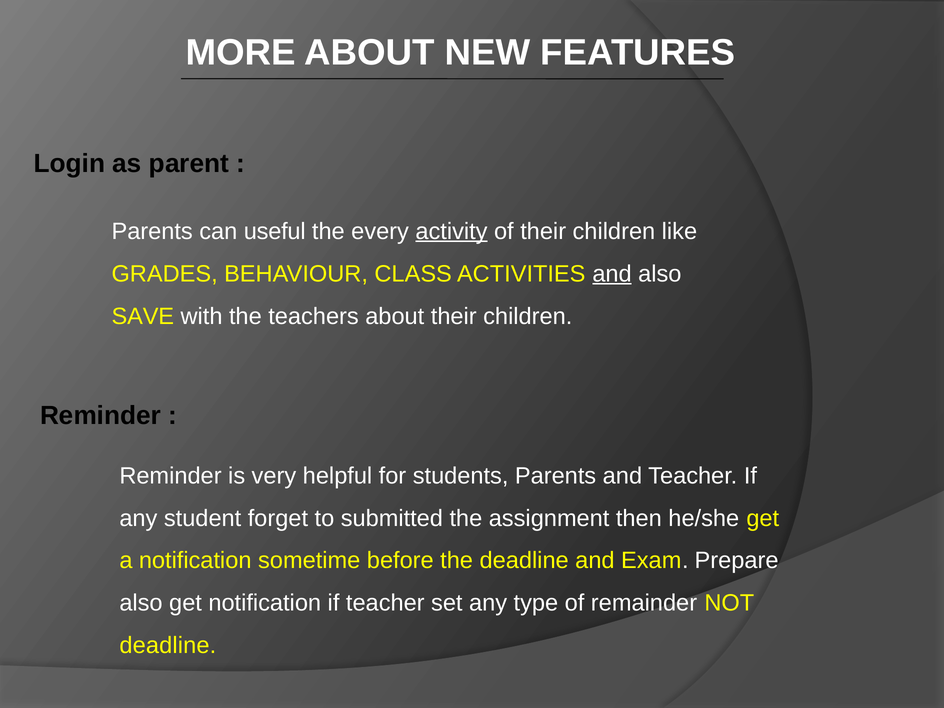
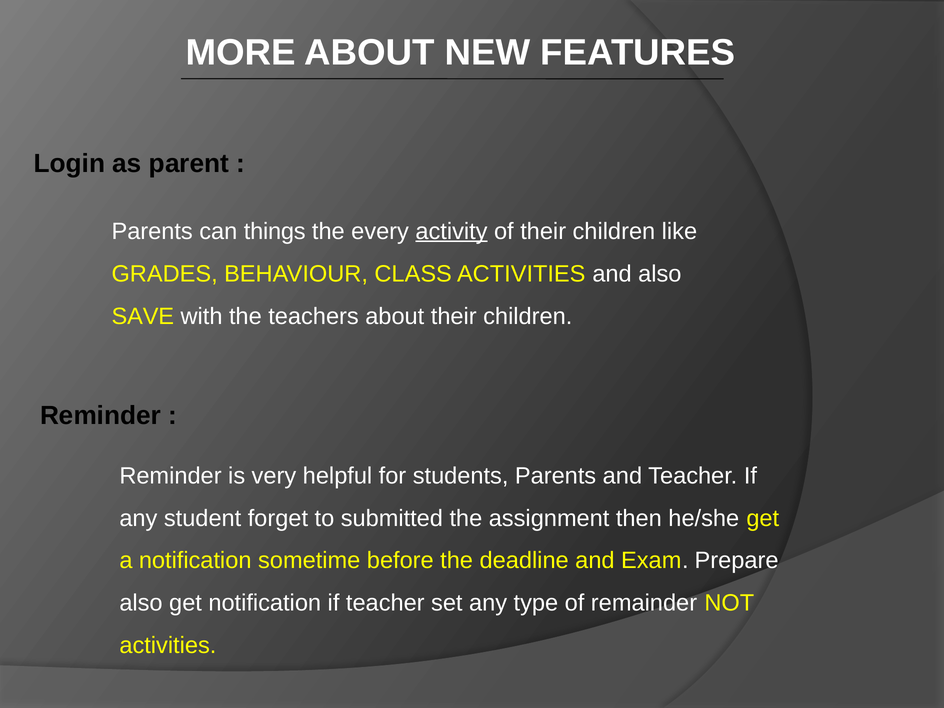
useful: useful -> things (275, 231)
and underline: present -> none (612, 274)
deadline: deadline -> activities (168, 646)
